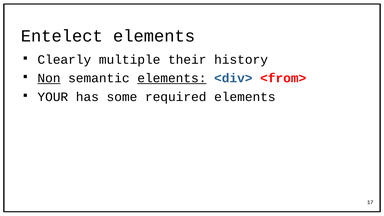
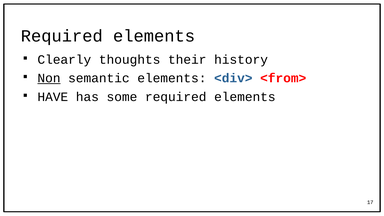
Entelect: Entelect -> Required (62, 36)
multiple: multiple -> thoughts (130, 60)
elements underline: present -> none (172, 78)
YOUR: YOUR -> HAVE (53, 97)
